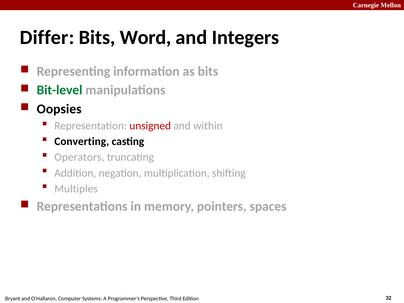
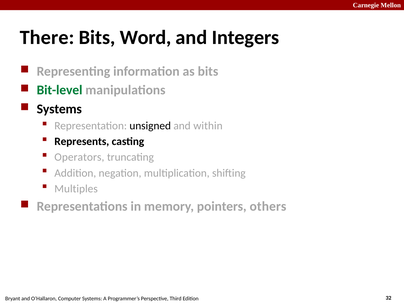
Differ: Differ -> There (47, 37)
Oopsies: Oopsies -> Systems (59, 109)
unsigned colour: red -> black (150, 126)
Converting: Converting -> Represents (82, 142)
spaces: spaces -> others (268, 206)
